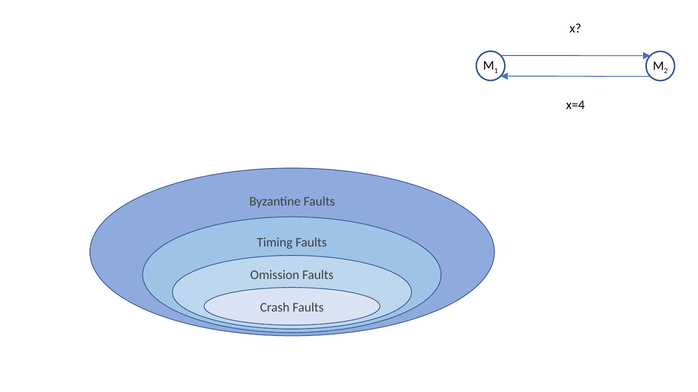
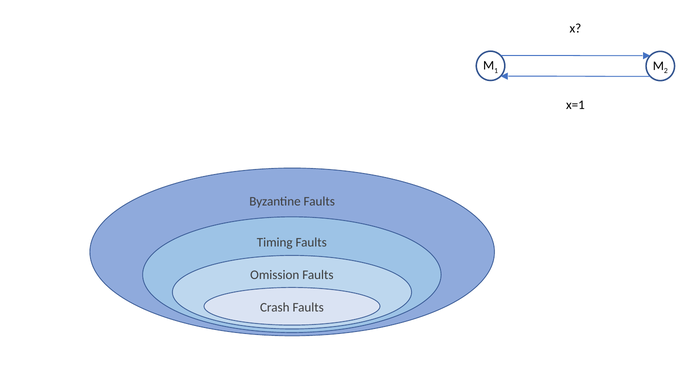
x=4: x=4 -> x=1 (575, 105)
